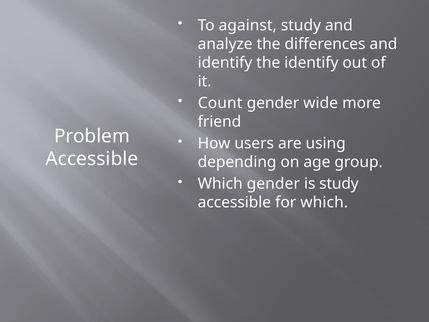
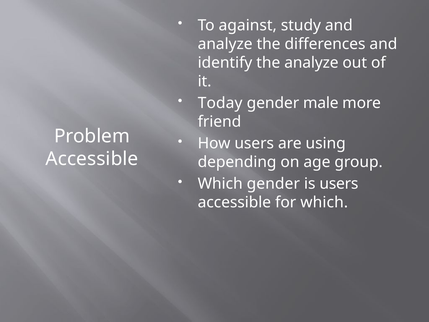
the identify: identify -> analyze (311, 63)
Count: Count -> Today (220, 103)
wide: wide -> male (321, 103)
is study: study -> users (339, 184)
